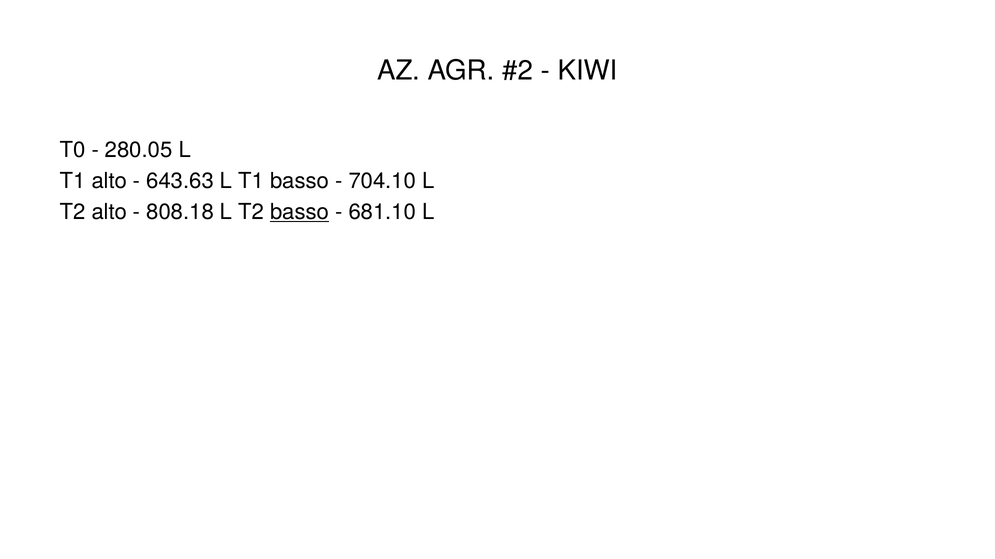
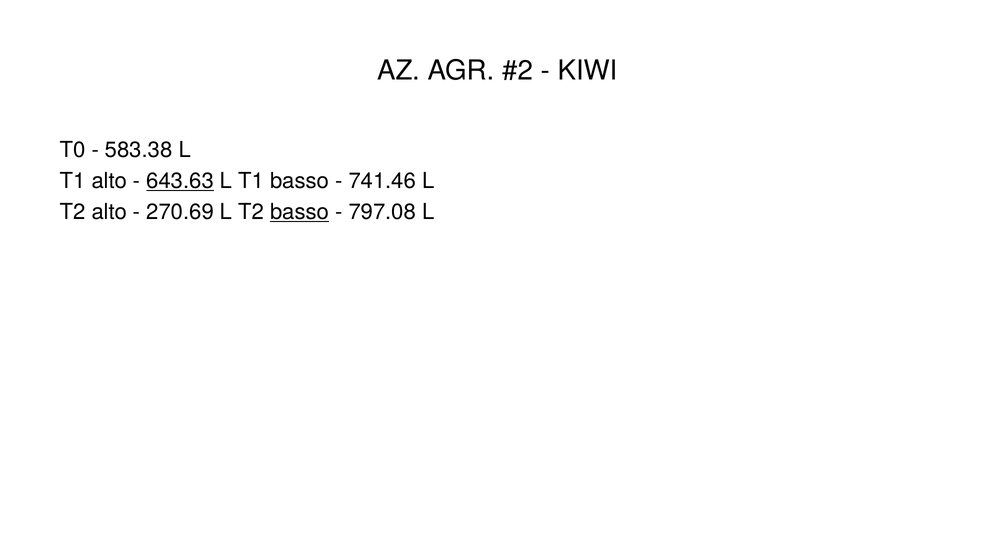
280.05: 280.05 -> 583.38 (139, 150)
643.63 underline: none -> present (180, 181)
704.10: 704.10 -> 741.46 (382, 181)
808.18: 808.18 -> 270.69 (180, 212)
681.10: 681.10 -> 797.08 (382, 212)
